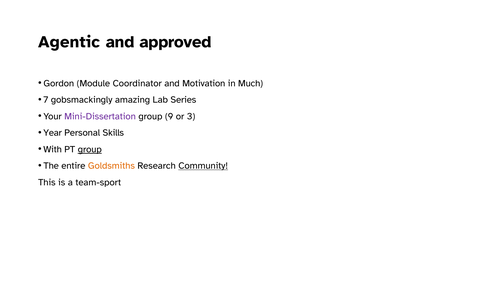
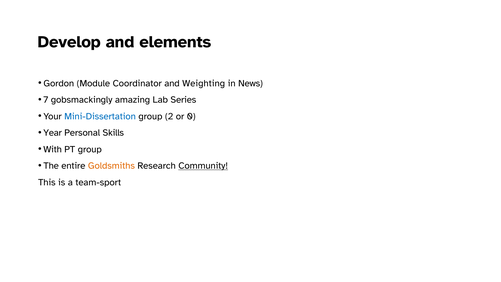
Agentic: Agentic -> Develop (69, 42)
approved: approved -> elements (176, 42)
Motivation: Motivation -> Weighting (204, 83)
Much: Much -> News (251, 83)
Mini-Dissertation colour: purple -> blue (100, 116)
9: 9 -> 2 (169, 116)
3: 3 -> 0 (191, 116)
group underline: present -> none (90, 149)
